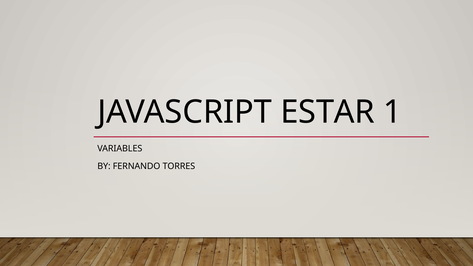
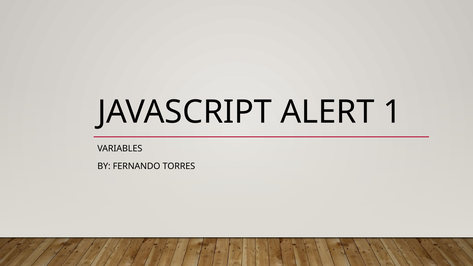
ESTAR: ESTAR -> ALERT (328, 112)
